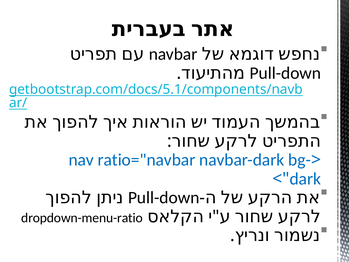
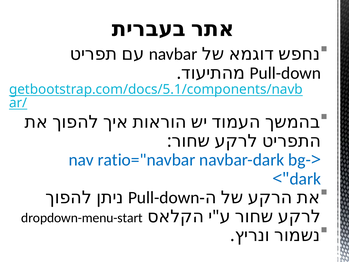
dropdown-menu-ratio: dropdown-menu-ratio -> dropdown-menu-start (82, 218)
